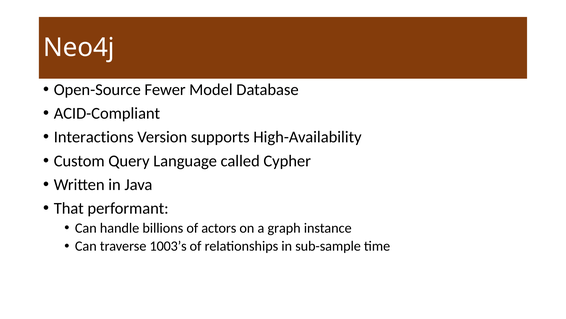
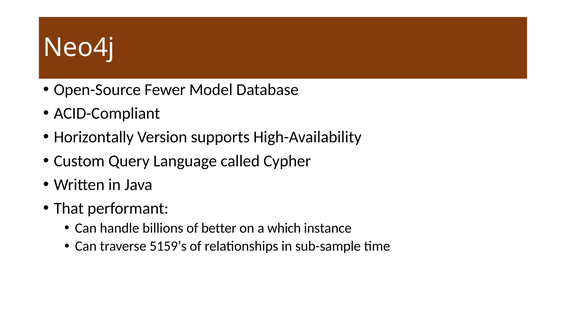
Interactions: Interactions -> Horizontally (94, 137)
actors: actors -> better (219, 228)
graph: graph -> which (284, 228)
1003’s: 1003’s -> 5159’s (168, 246)
